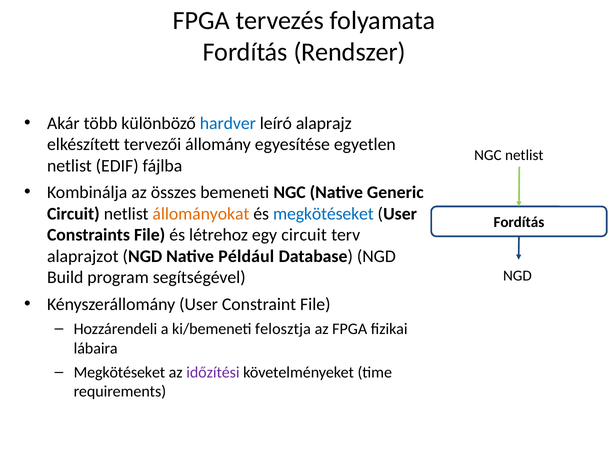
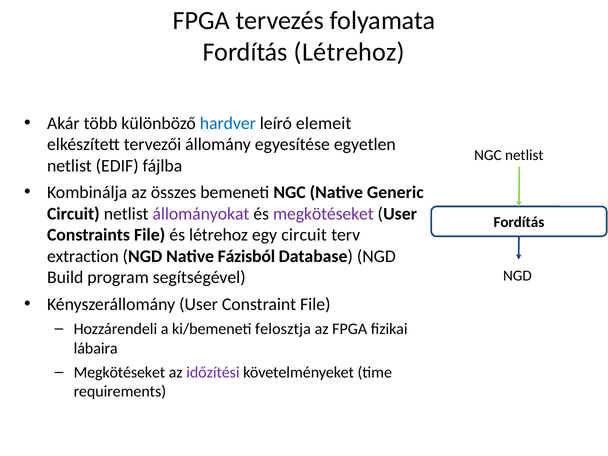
Fordítás Rendszer: Rendszer -> Létrehoz (349, 52)
alaprajz: alaprajz -> elemeit (324, 123)
állományokat colour: orange -> purple (201, 214)
megkötéseket colour: blue -> purple (323, 214)
alaprajzot: alaprajzot -> extraction (83, 256)
Például: Például -> Fázisból (246, 256)
